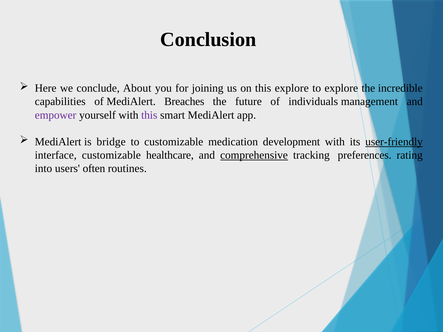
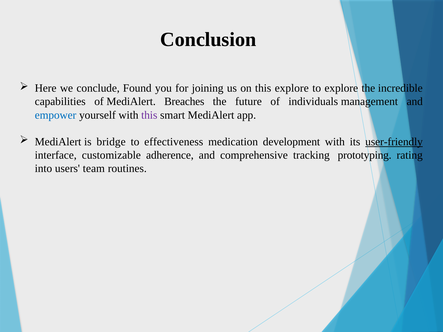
About: About -> Found (137, 88)
empower colour: purple -> blue (56, 115)
to customizable: customizable -> effectiveness (174, 142)
healthcare: healthcare -> adherence (170, 155)
comprehensive underline: present -> none (254, 155)
preferences: preferences -> prototyping (365, 155)
often: often -> team (94, 169)
